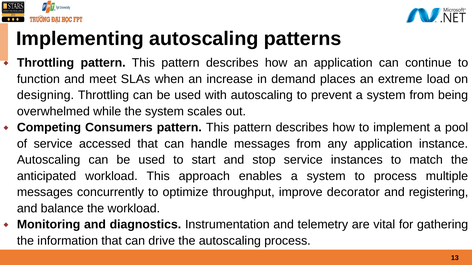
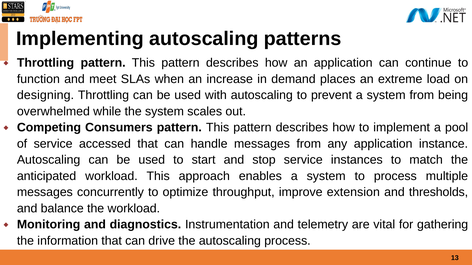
decorator: decorator -> extension (353, 193)
registering: registering -> thresholds (439, 193)
